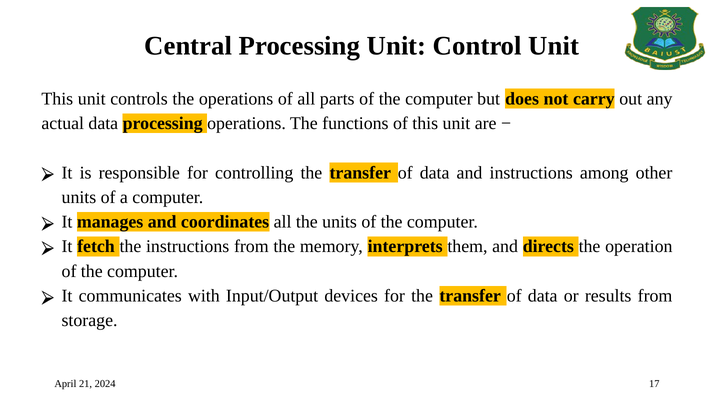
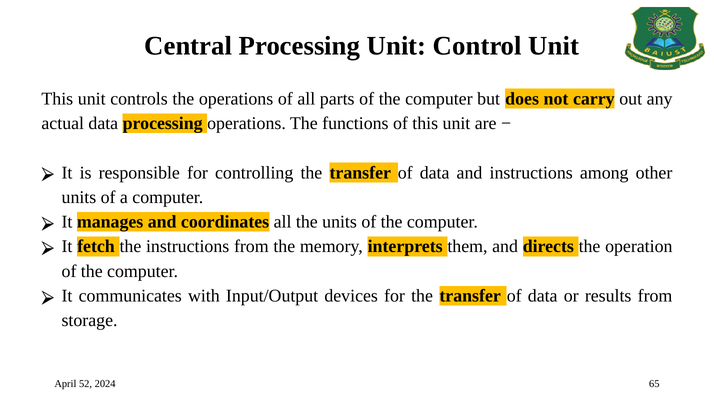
21: 21 -> 52 (86, 384)
17: 17 -> 65 (654, 384)
